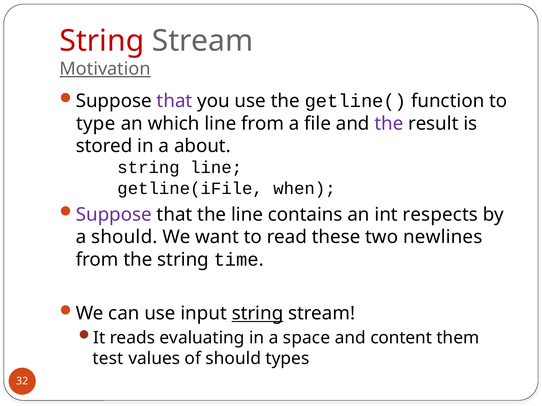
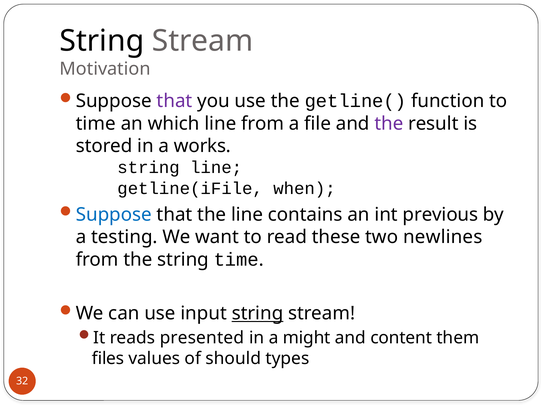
String colour: red -> black (102, 41)
Motivation underline: present -> none (105, 69)
type: type -> time (96, 124)
about: about -> works (202, 146)
Suppose colour: purple -> blue (114, 215)
respects: respects -> previous (440, 215)
a should: should -> testing (124, 237)
evaluating: evaluating -> presented (202, 338)
space: space -> might (307, 338)
test: test -> files (108, 359)
